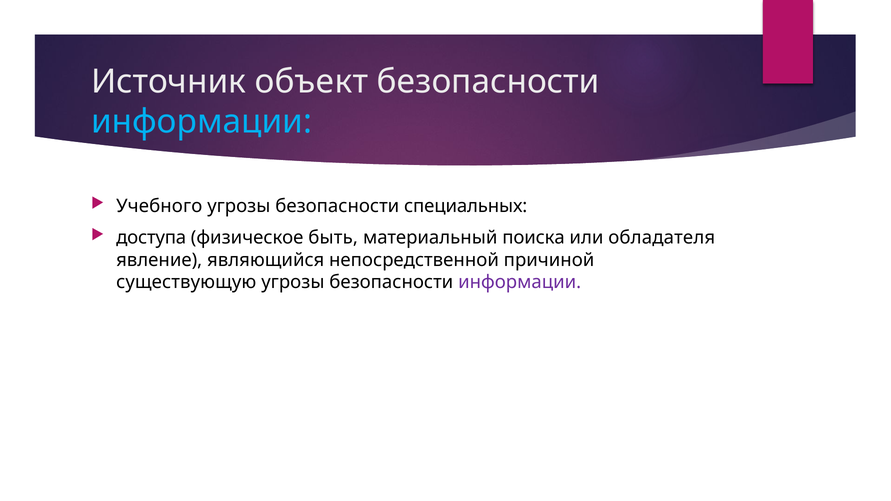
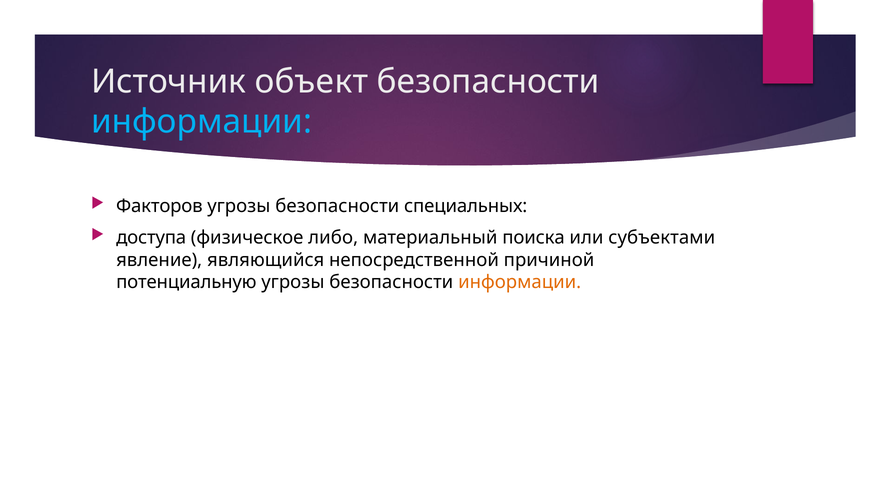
Учебного: Учебного -> Факторов (159, 206)
быть: быть -> либо (333, 238)
обладателя: обладателя -> субъектами (662, 238)
существующую: существующую -> потенциальную (186, 282)
информации colour: purple -> orange (520, 282)
